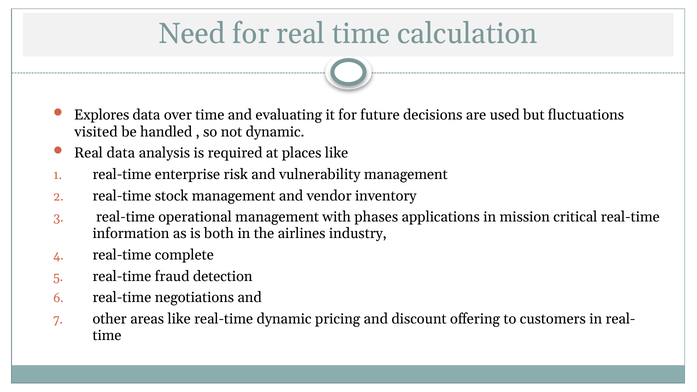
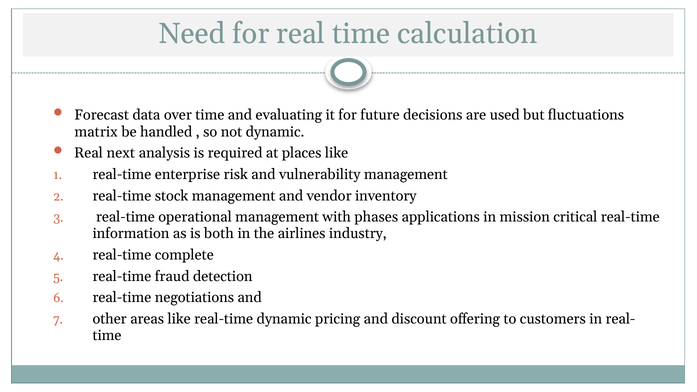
Explores: Explores -> Forecast (102, 115)
visited: visited -> matrix (96, 132)
Real data: data -> next (121, 153)
